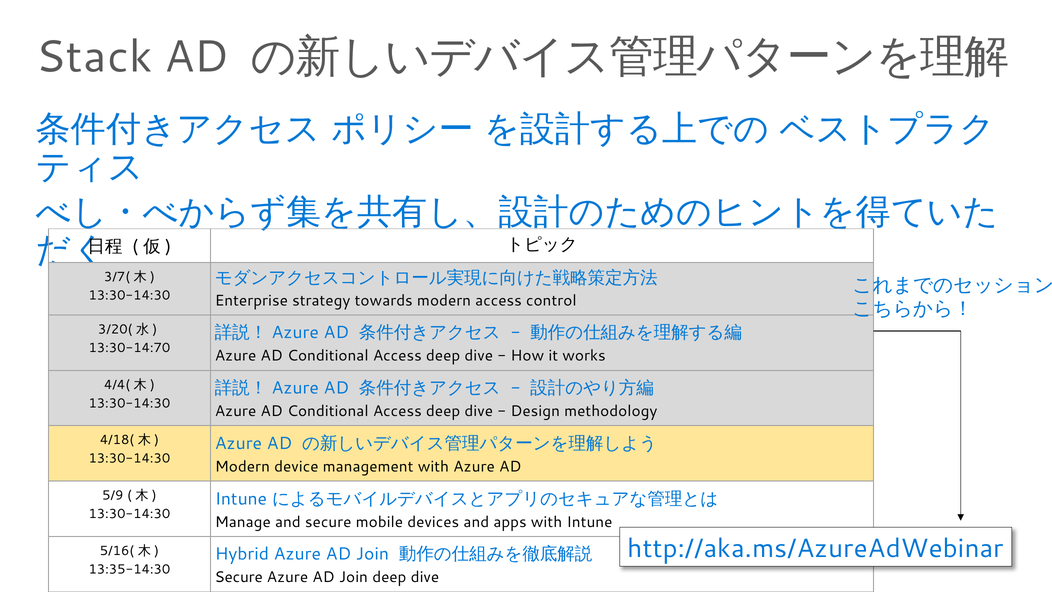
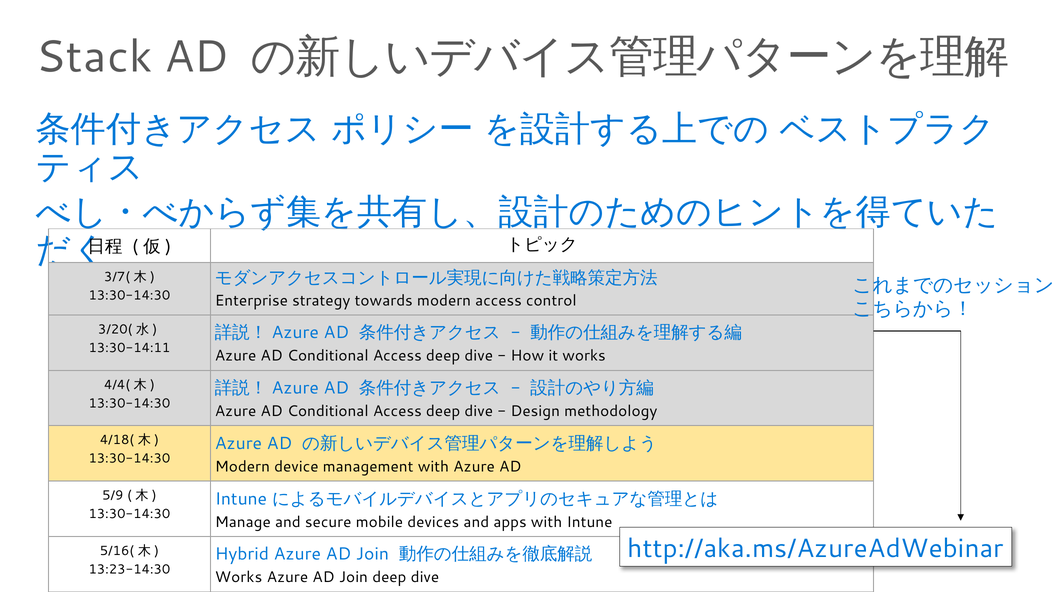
13:30-14:70: 13:30-14:70 -> 13:30-14:11 (129, 348)
13:35-14:30: 13:35-14:30 -> 13:23-14:30 (129, 569)
Secure: Secure -> Works (239, 577)
